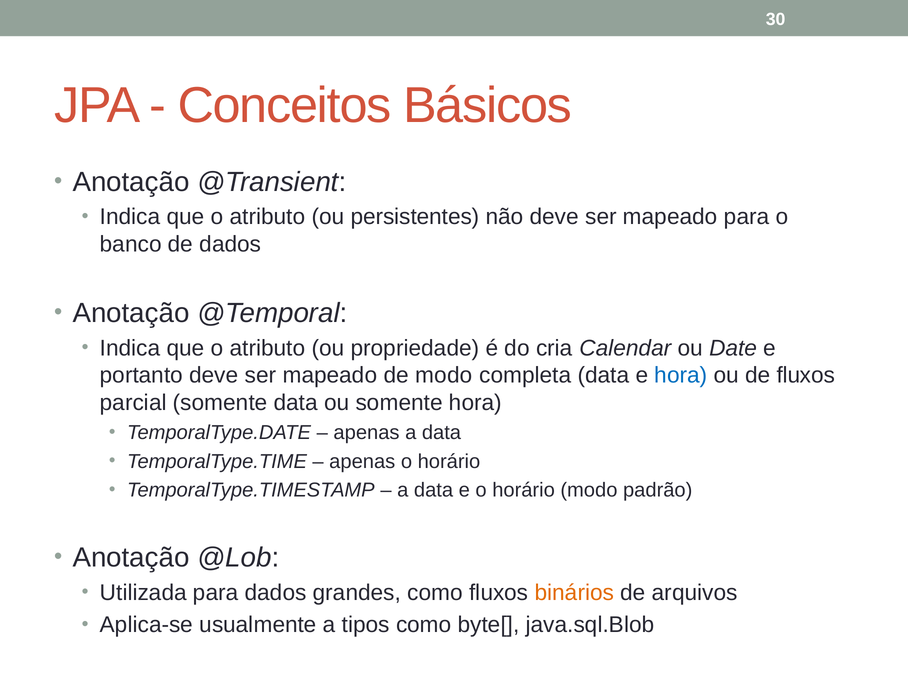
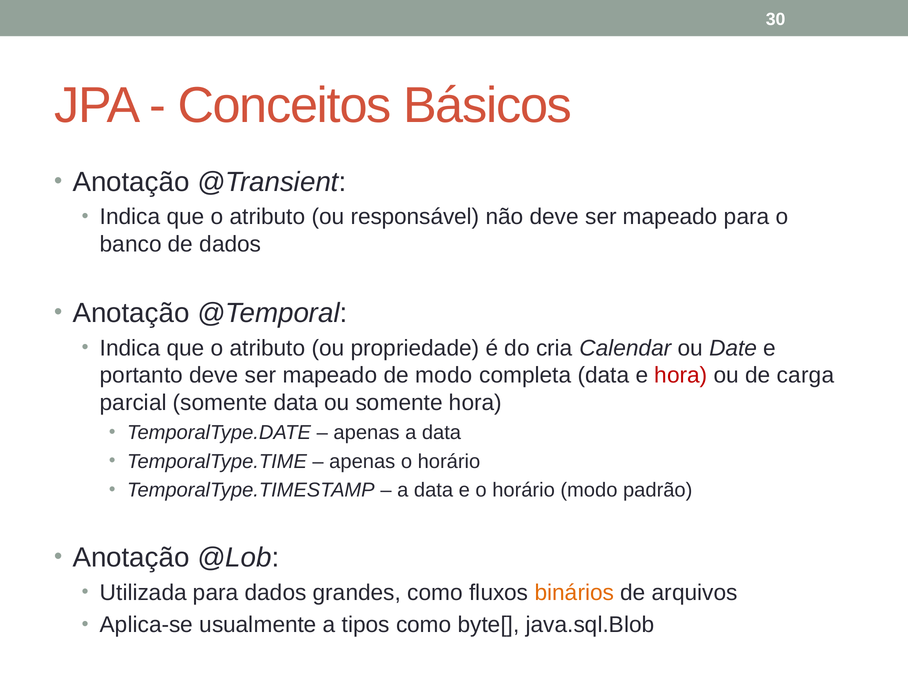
persistentes: persistentes -> responsável (415, 217)
hora colour: blue -> red (681, 375)
de fluxos: fluxos -> carga (806, 375)
